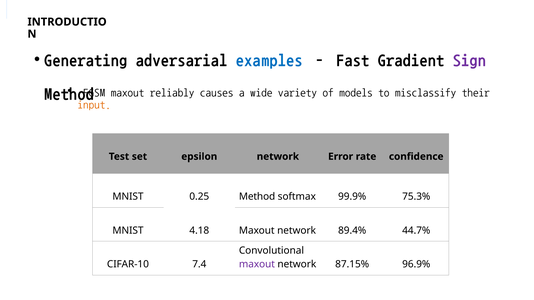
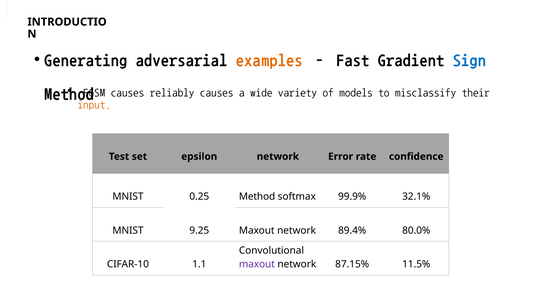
examples colour: blue -> orange (269, 60)
Sign colour: purple -> blue (470, 60)
maxout: maxout -> causes (128, 93)
75.3%: 75.3% -> 32.1% (416, 197)
4.18: 4.18 -> 9.25 (199, 231)
44.7%: 44.7% -> 80.0% (416, 231)
7.4: 7.4 -> 1.1 (199, 265)
96.9%: 96.9% -> 11.5% (416, 265)
